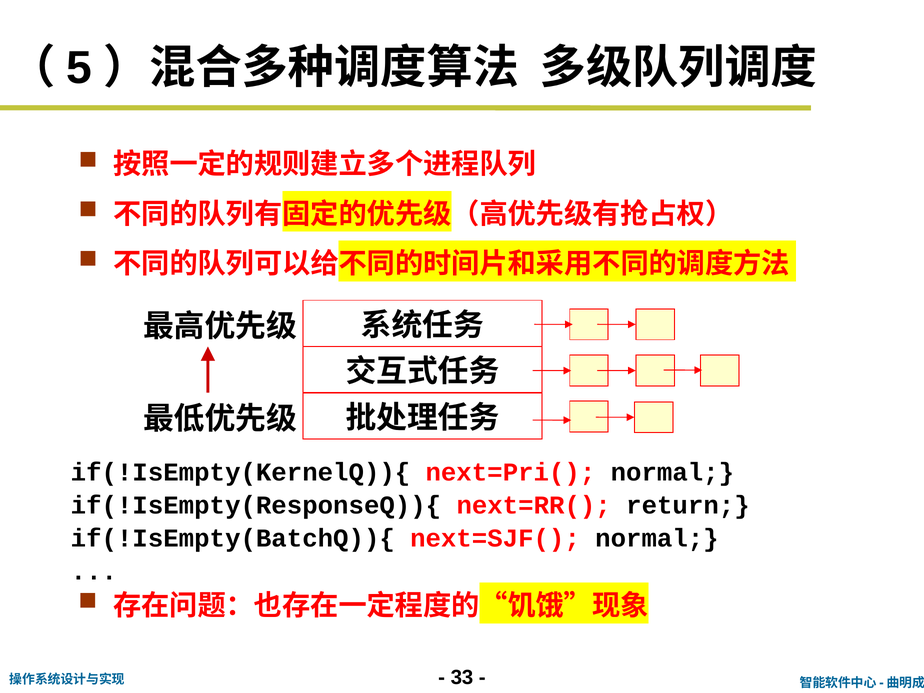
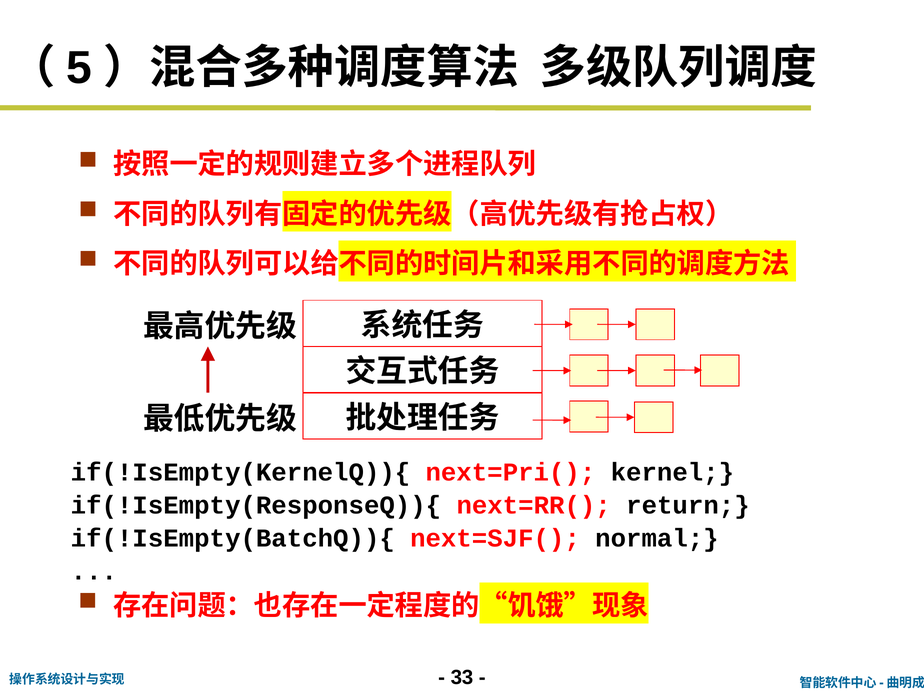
next=Pri( normal: normal -> kernel (672, 472)
